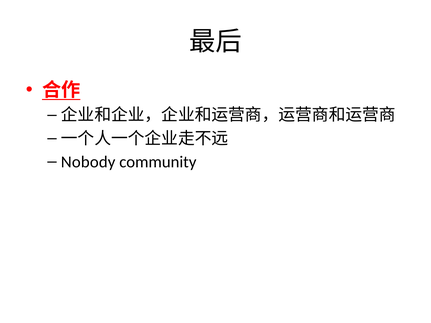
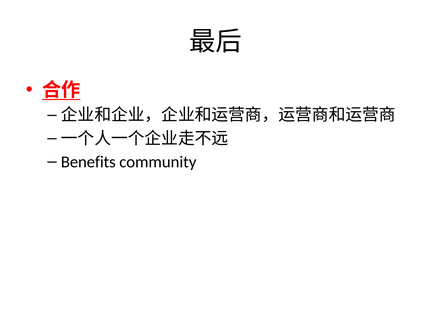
Nobody: Nobody -> Benefits (88, 162)
